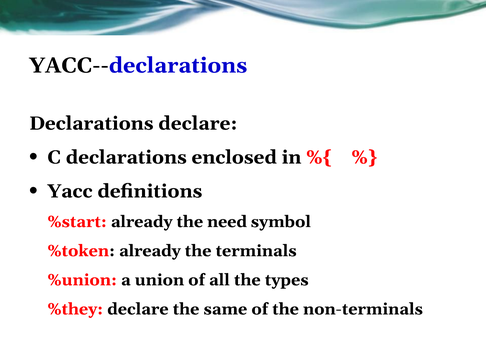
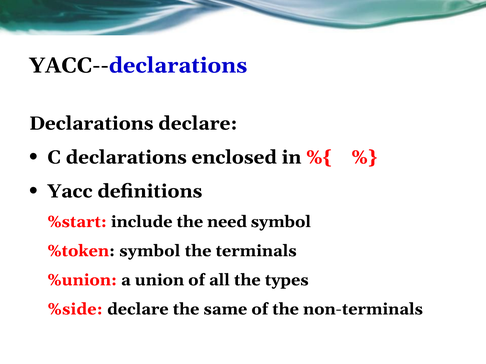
%start already: already -> include (142, 222)
%token already: already -> symbol (150, 251)
%they: %they -> %side (75, 310)
